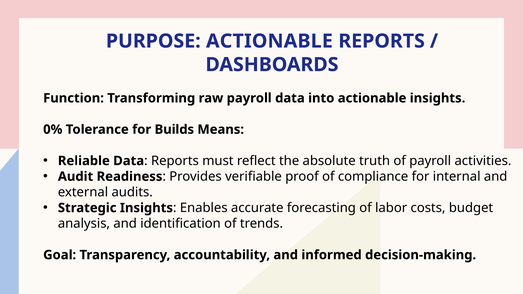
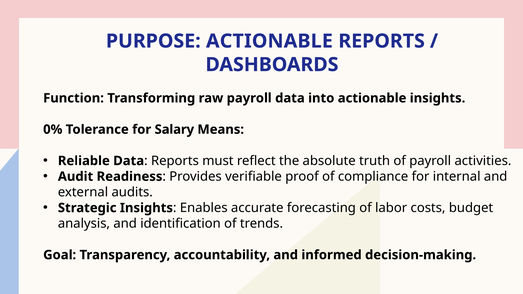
Builds: Builds -> Salary (174, 130)
